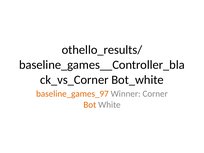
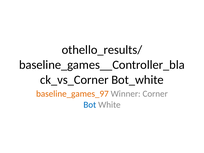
Bot colour: orange -> blue (90, 105)
